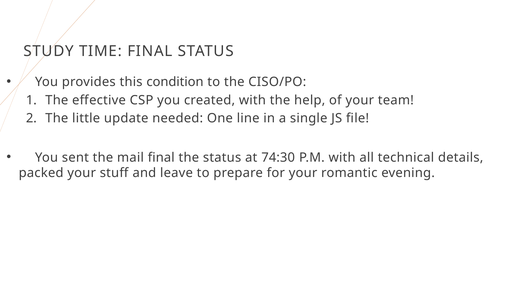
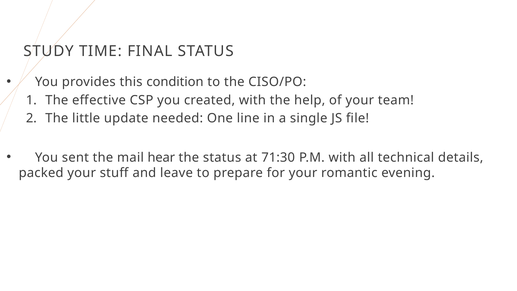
mail final: final -> hear (161, 157)
74:30: 74:30 -> 71:30 (278, 157)
